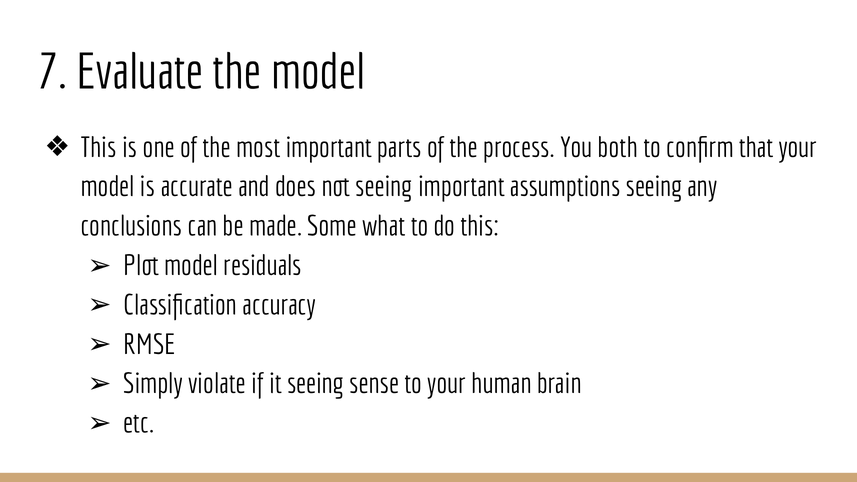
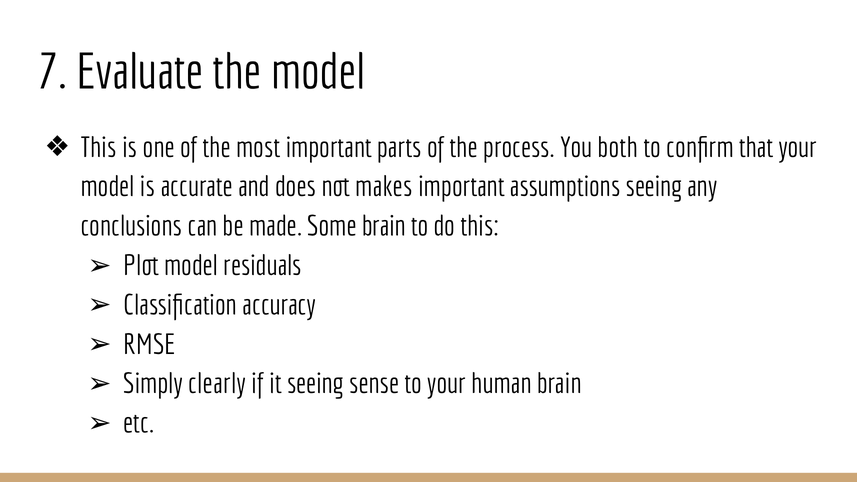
not seeing: seeing -> makes (384, 187)
Some what: what -> brain (384, 226)
violate: violate -> clearly (217, 384)
